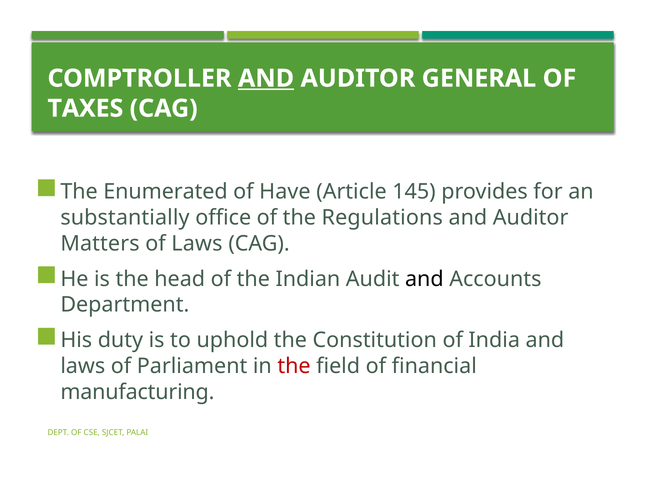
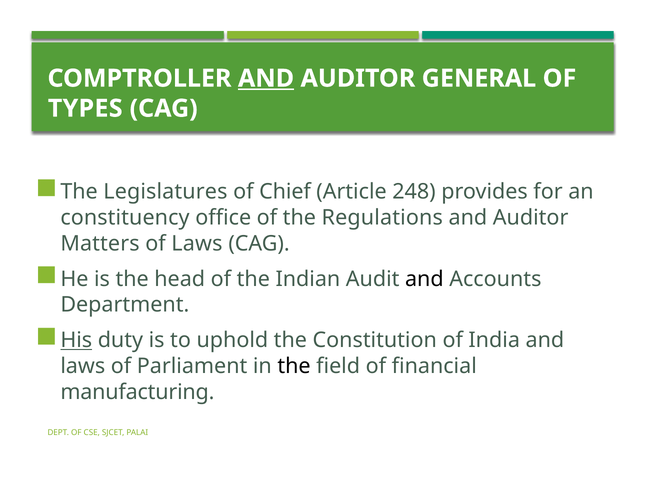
TAXES: TAXES -> TYPES (85, 109)
Enumerated: Enumerated -> Legislatures (165, 192)
Have: Have -> Chief (285, 192)
145: 145 -> 248 (414, 192)
substantially: substantially -> constituency (125, 218)
His underline: none -> present (76, 341)
the colour: red -> black (294, 366)
